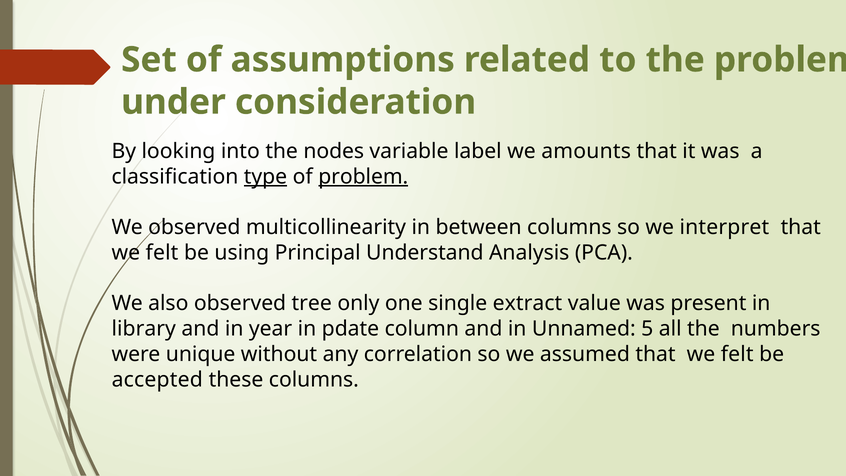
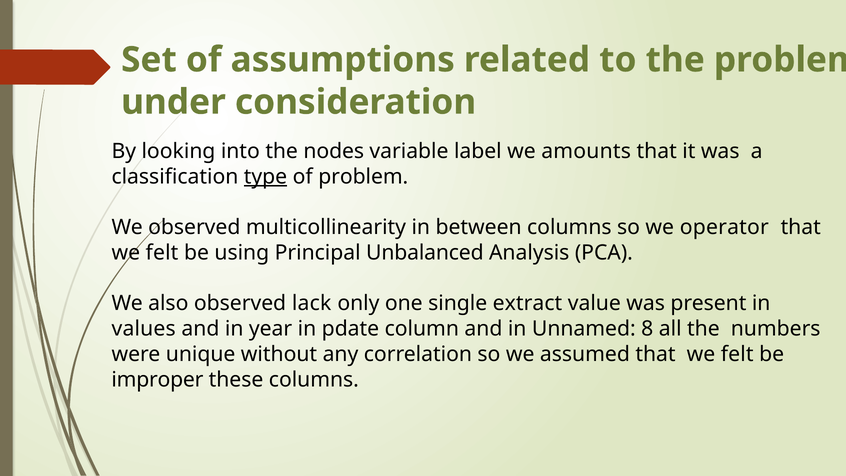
problem underline: present -> none (363, 176)
interpret: interpret -> operator (724, 227)
Understand: Understand -> Unbalanced (425, 253)
tree: tree -> lack (312, 303)
library: library -> values (144, 329)
5: 5 -> 8 (647, 329)
accepted: accepted -> improper (157, 380)
